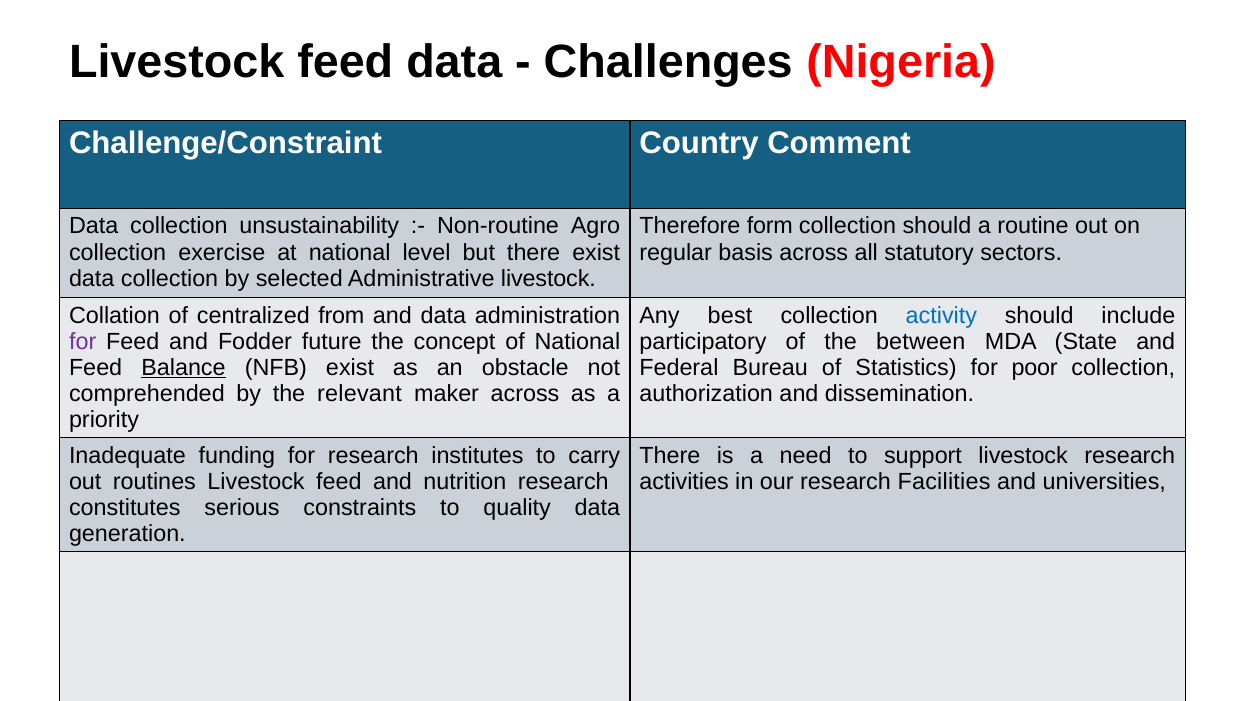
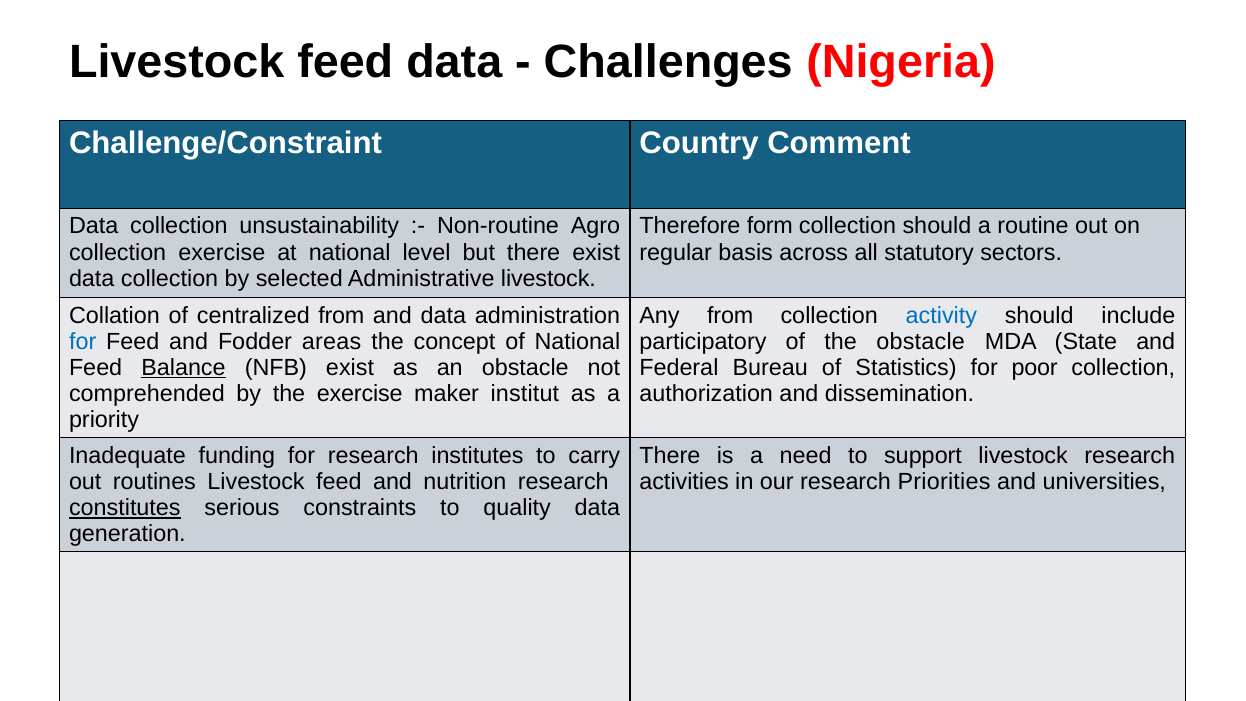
Any best: best -> from (730, 315)
for colour: purple -> blue (83, 341)
future: future -> areas (332, 341)
the between: between -> obstacle (921, 341)
the relevant: relevant -> exercise (360, 394)
maker across: across -> institut (525, 394)
Facilities: Facilities -> Priorities (944, 482)
constitutes underline: none -> present (125, 508)
